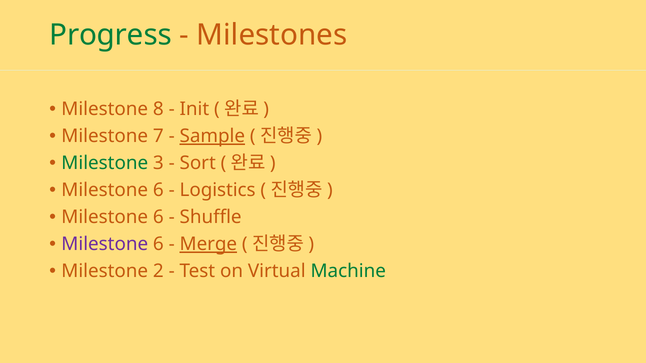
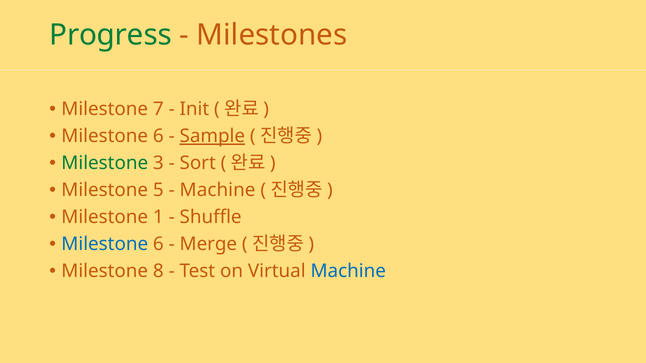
8: 8 -> 7 (158, 109)
7: 7 -> 6 (158, 136)
6: 6 -> 5 (158, 190)
Logistics: Logistics -> Machine (218, 190)
6: 6 -> 1 (158, 217)
Milestone colour: purple -> blue (105, 244)
Merge underline: present -> none (208, 244)
2: 2 -> 8 (158, 271)
Machine colour: green -> blue (348, 271)
